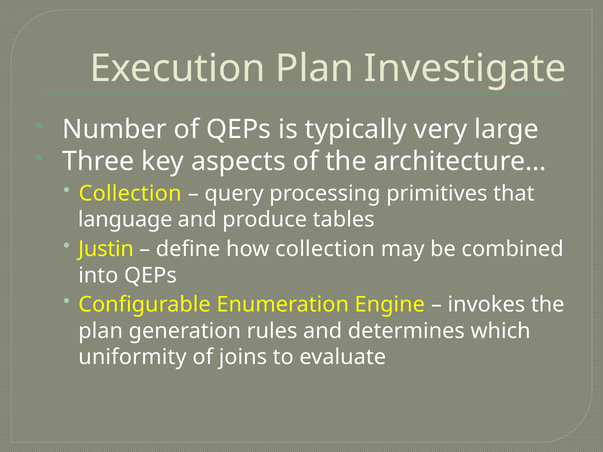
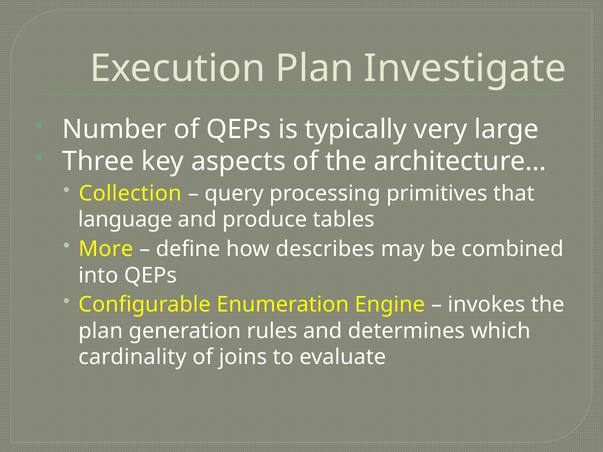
Justin: Justin -> More (106, 249)
how collection: collection -> describes (325, 249)
uniformity: uniformity -> cardinality (132, 357)
